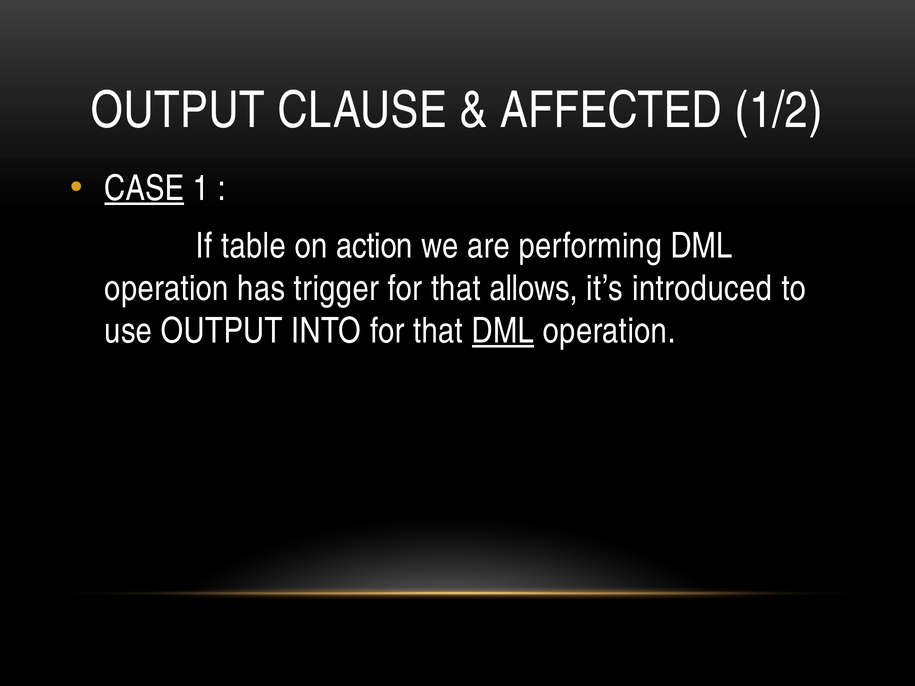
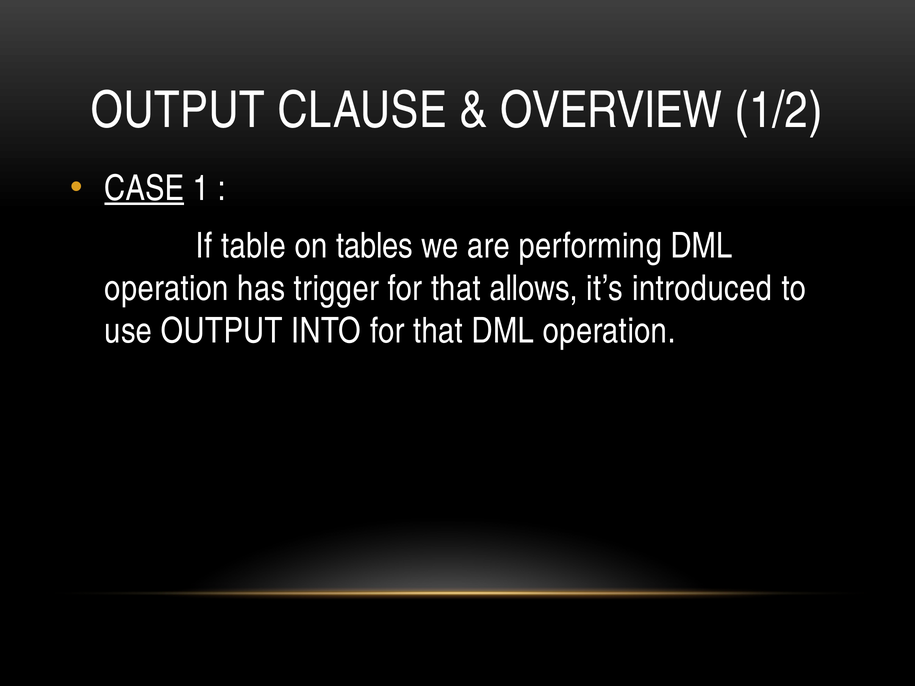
AFFECTED: AFFECTED -> OVERVIEW (611, 110)
action: action -> tables (375, 246)
DML underline: present -> none (503, 331)
